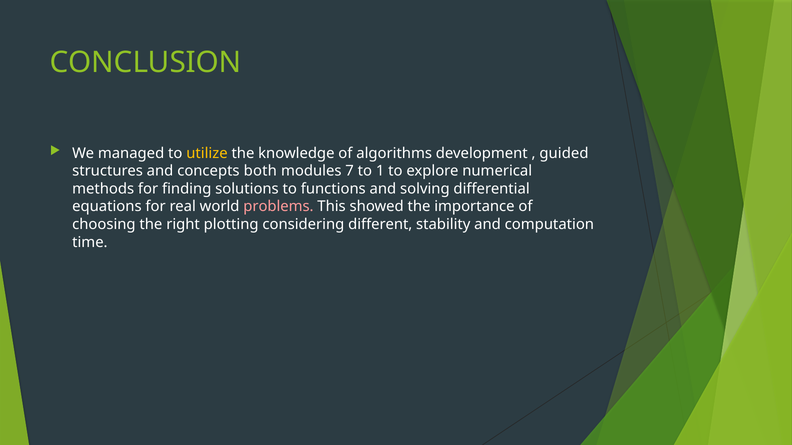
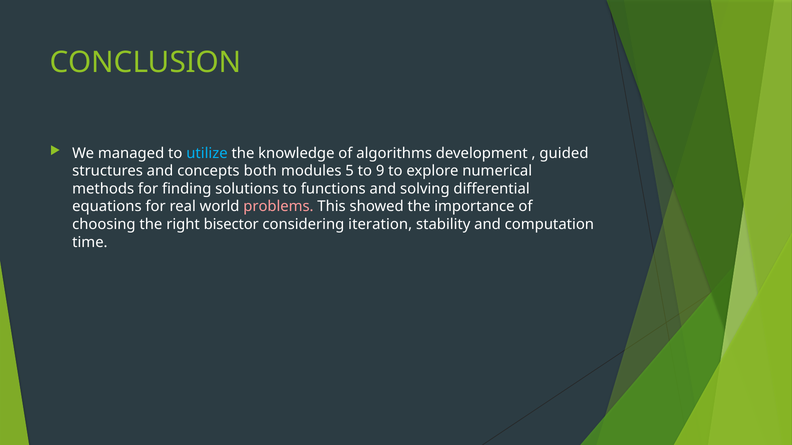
utilize colour: yellow -> light blue (207, 153)
7: 7 -> 5 (350, 171)
1: 1 -> 9 (380, 171)
plotting: plotting -> bisector (231, 225)
different: different -> iteration (380, 225)
